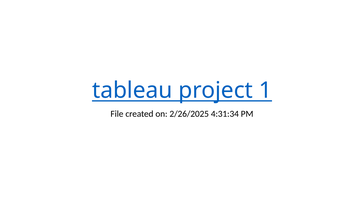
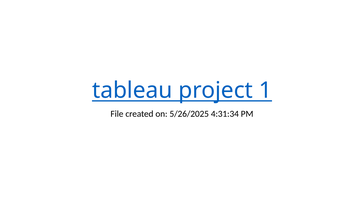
2/26/2025: 2/26/2025 -> 5/26/2025 (189, 114)
